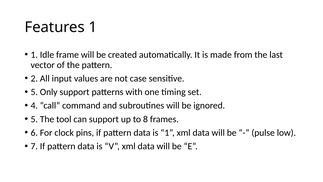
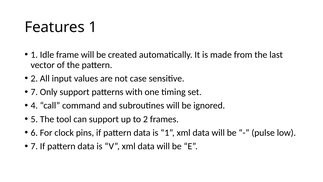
5: 5 -> 7 (34, 92)
to 8: 8 -> 2 (145, 119)
